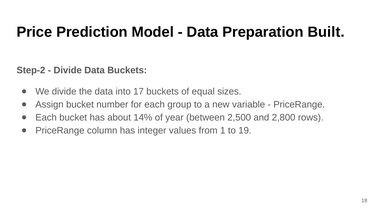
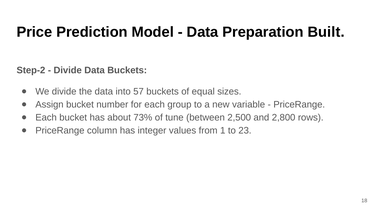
17: 17 -> 57 (139, 91)
14%: 14% -> 73% (143, 117)
year: year -> tune (174, 117)
19: 19 -> 23 (245, 130)
